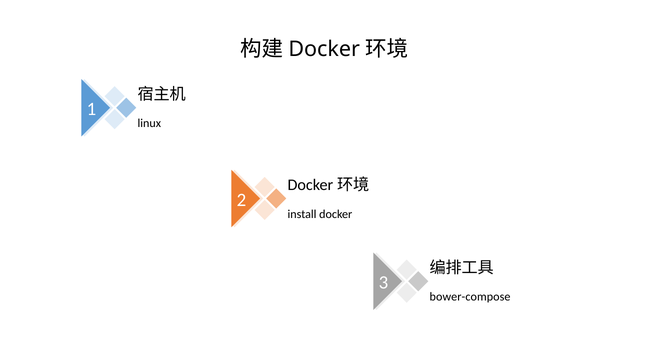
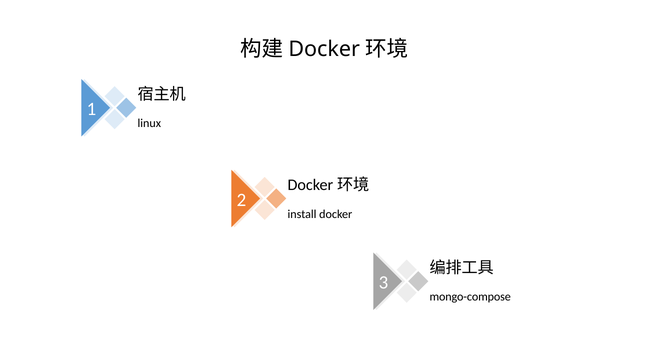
bower-compose: bower-compose -> mongo-compose (470, 297)
